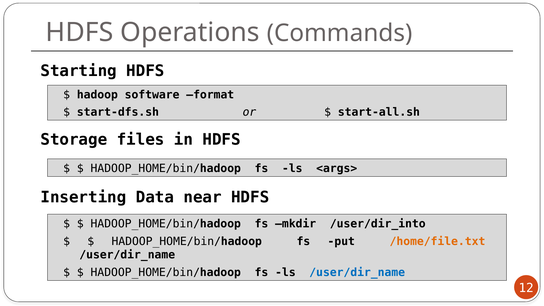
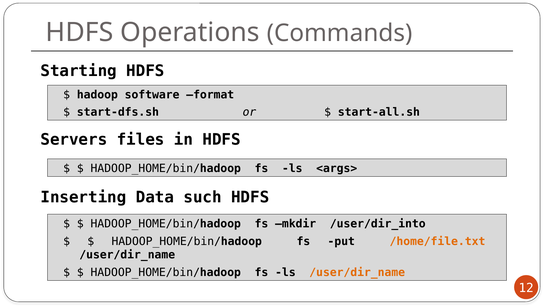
Storage: Storage -> Servers (74, 140)
near: near -> such (203, 197)
/user/dir_name colour: blue -> orange (357, 272)
